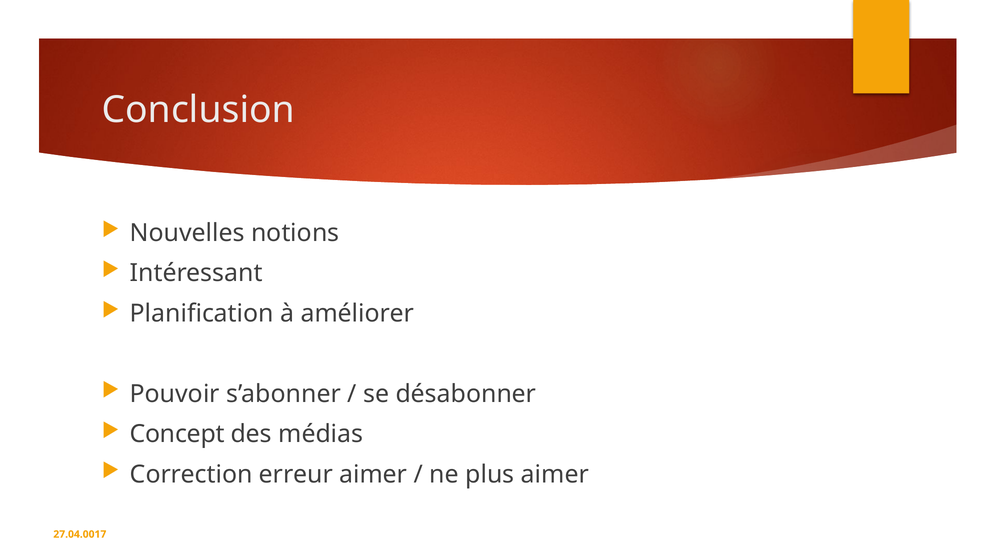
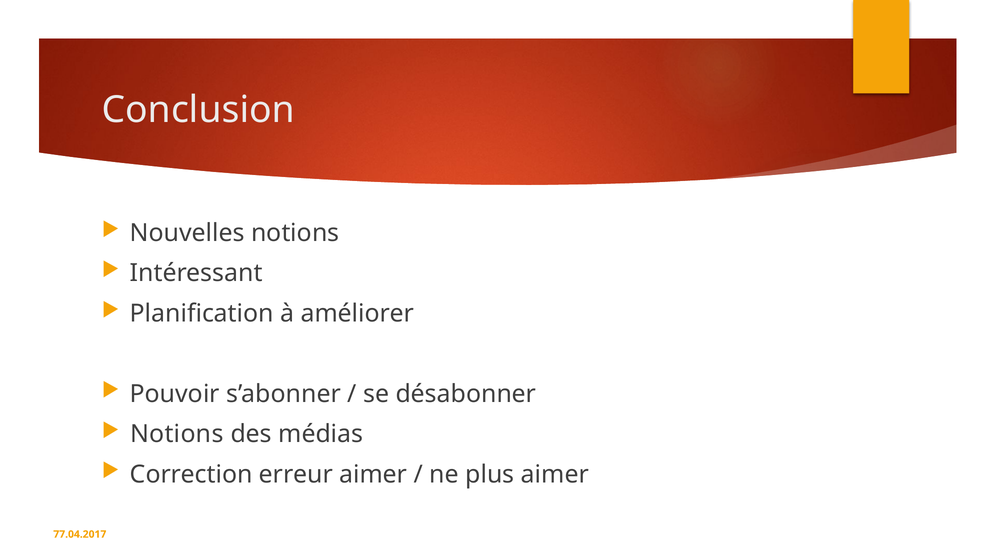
Concept: Concept -> Notions (177, 434)
27.04.0017: 27.04.0017 -> 77.04.2017 (80, 535)
